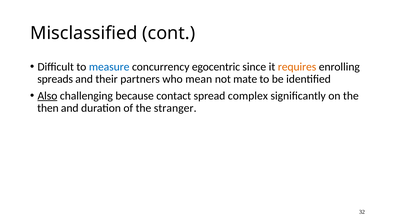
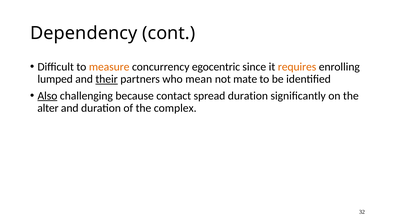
Misclassified: Misclassified -> Dependency (84, 33)
measure colour: blue -> orange (109, 67)
spreads: spreads -> lumped (55, 79)
their underline: none -> present (107, 79)
spread complex: complex -> duration (248, 96)
then: then -> alter (48, 108)
stranger: stranger -> complex (175, 108)
